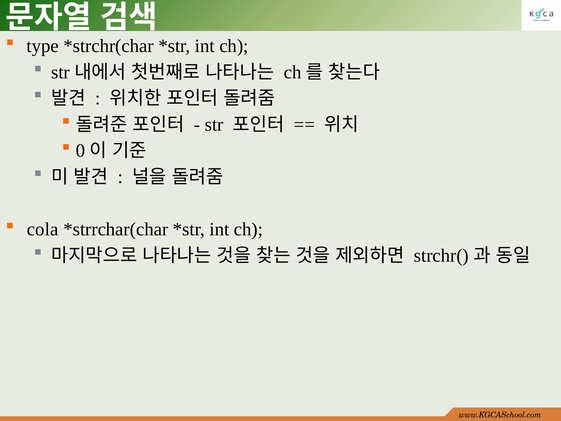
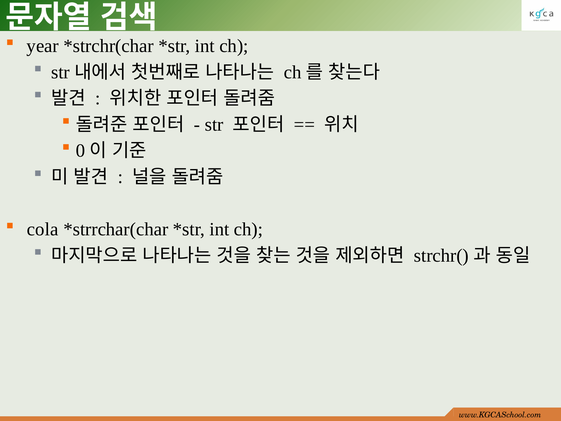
type: type -> year (43, 46)
